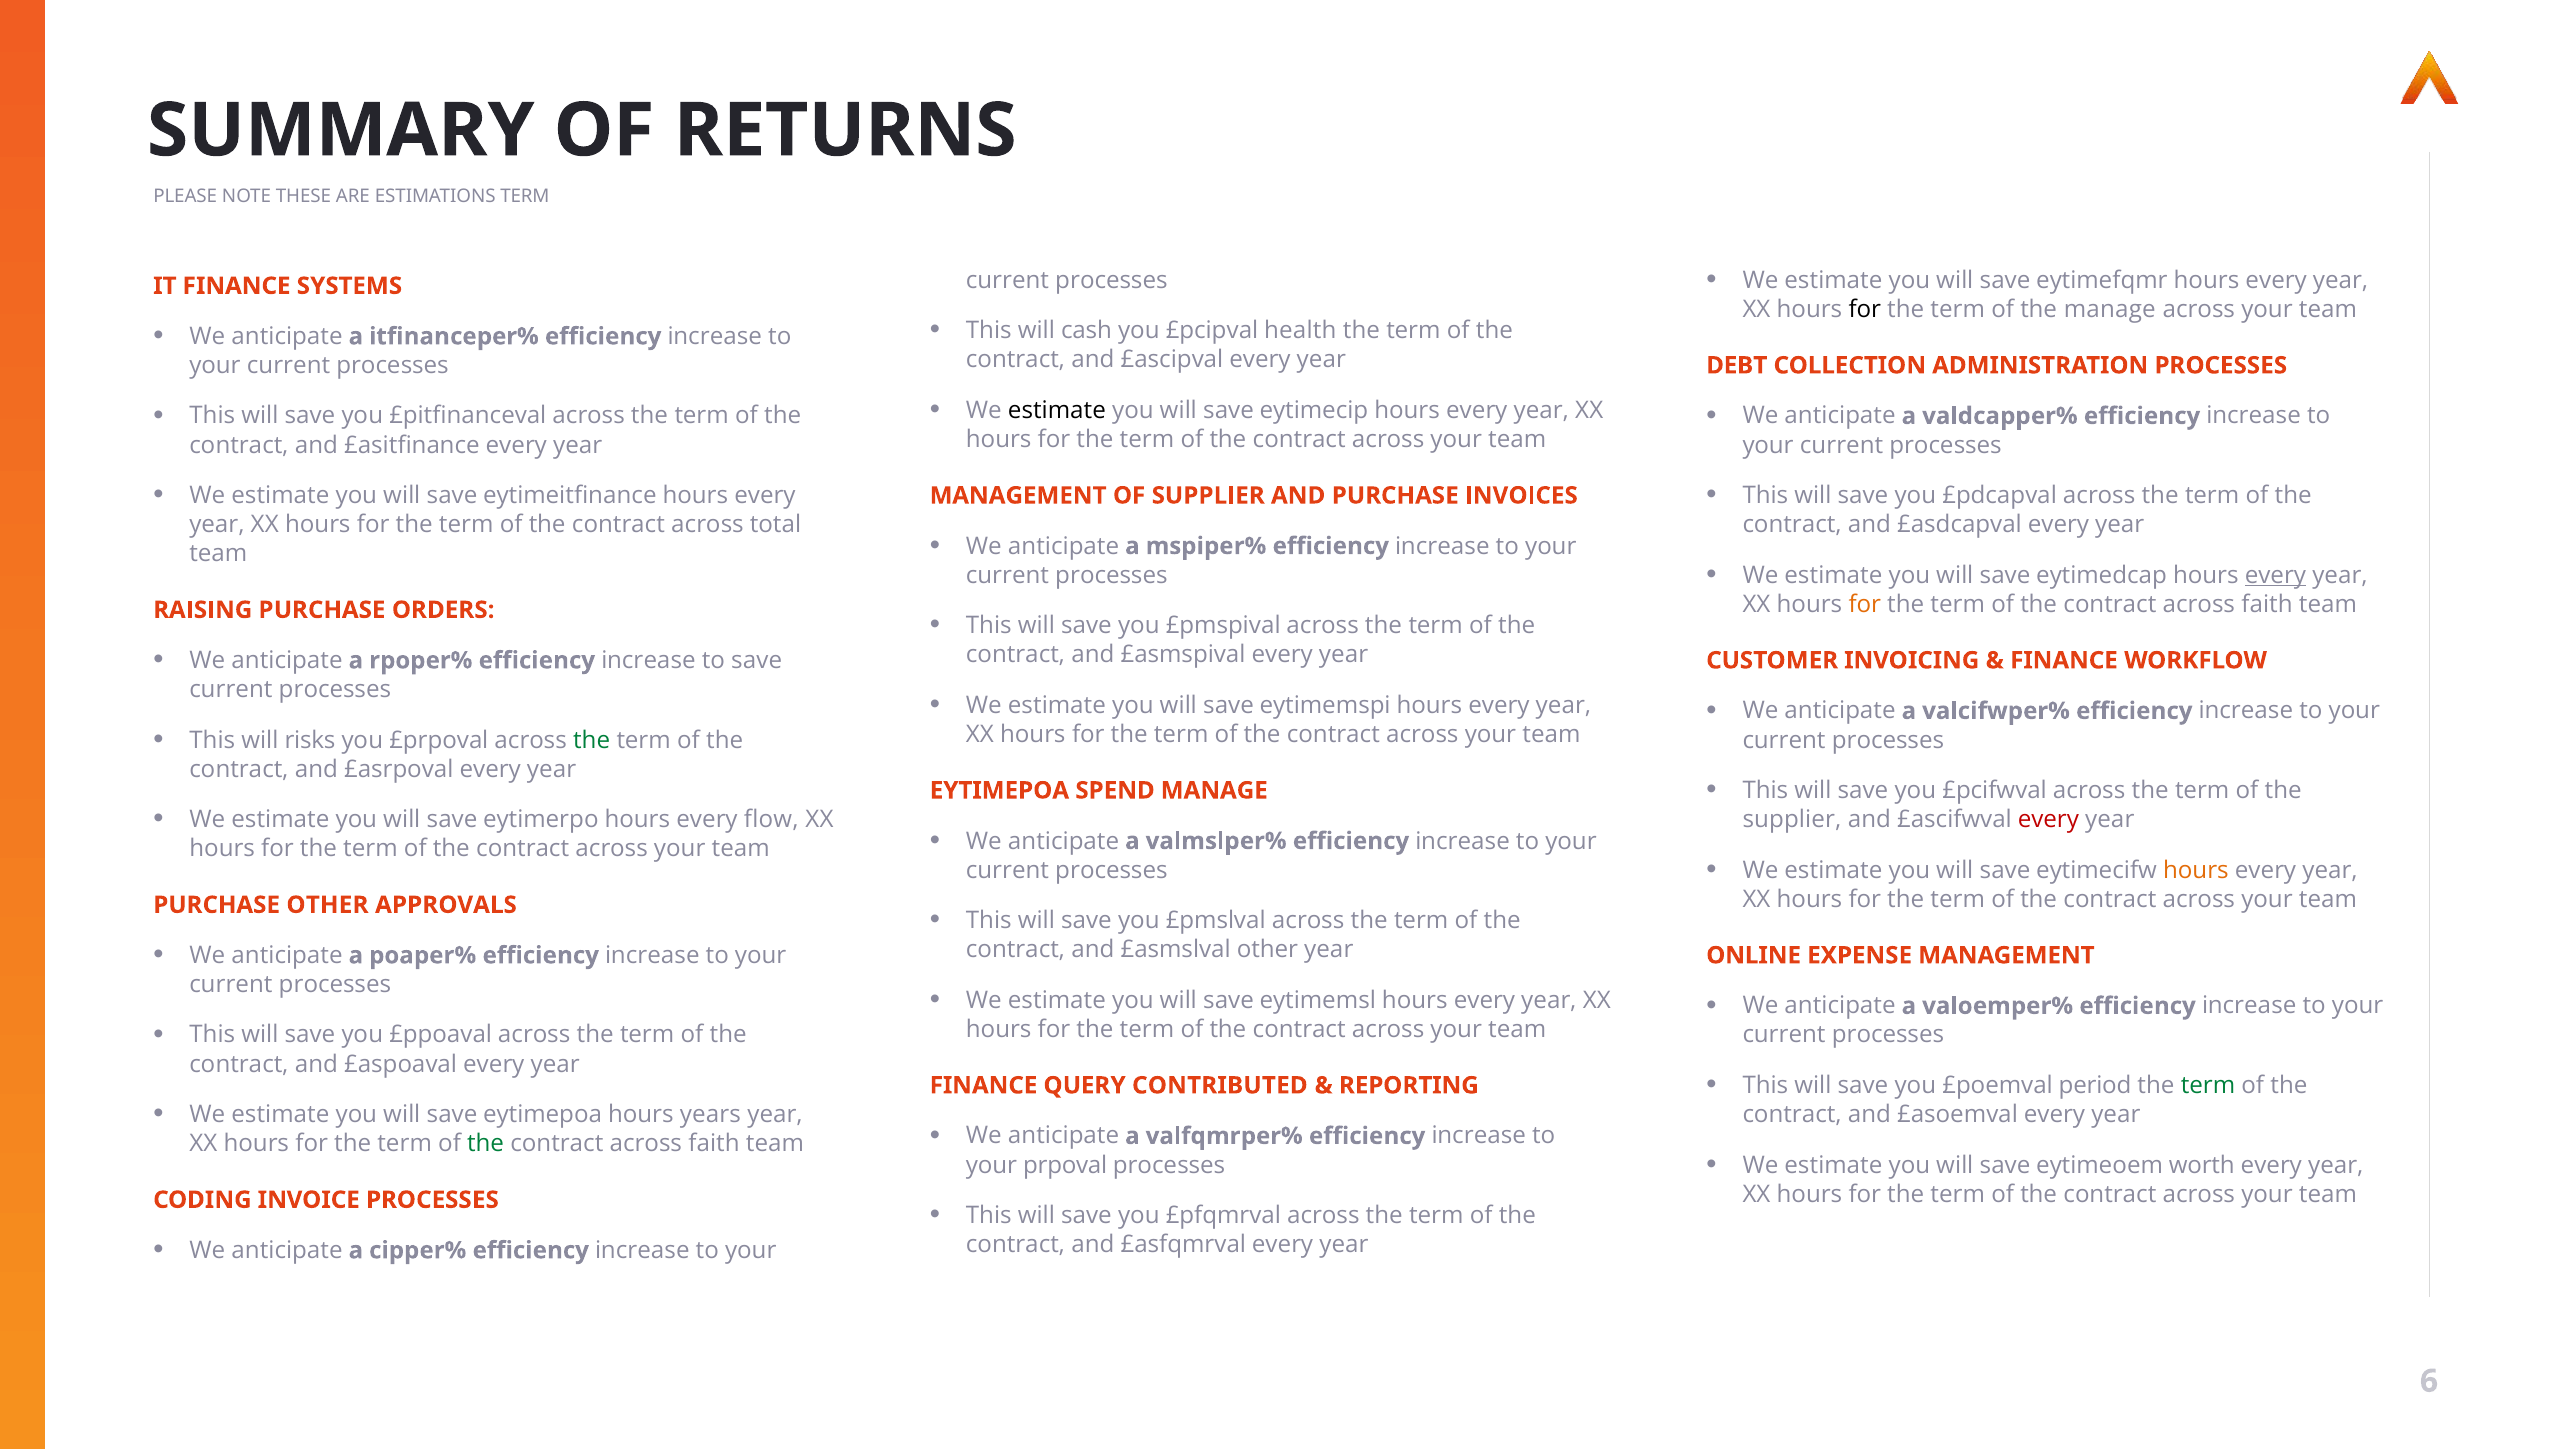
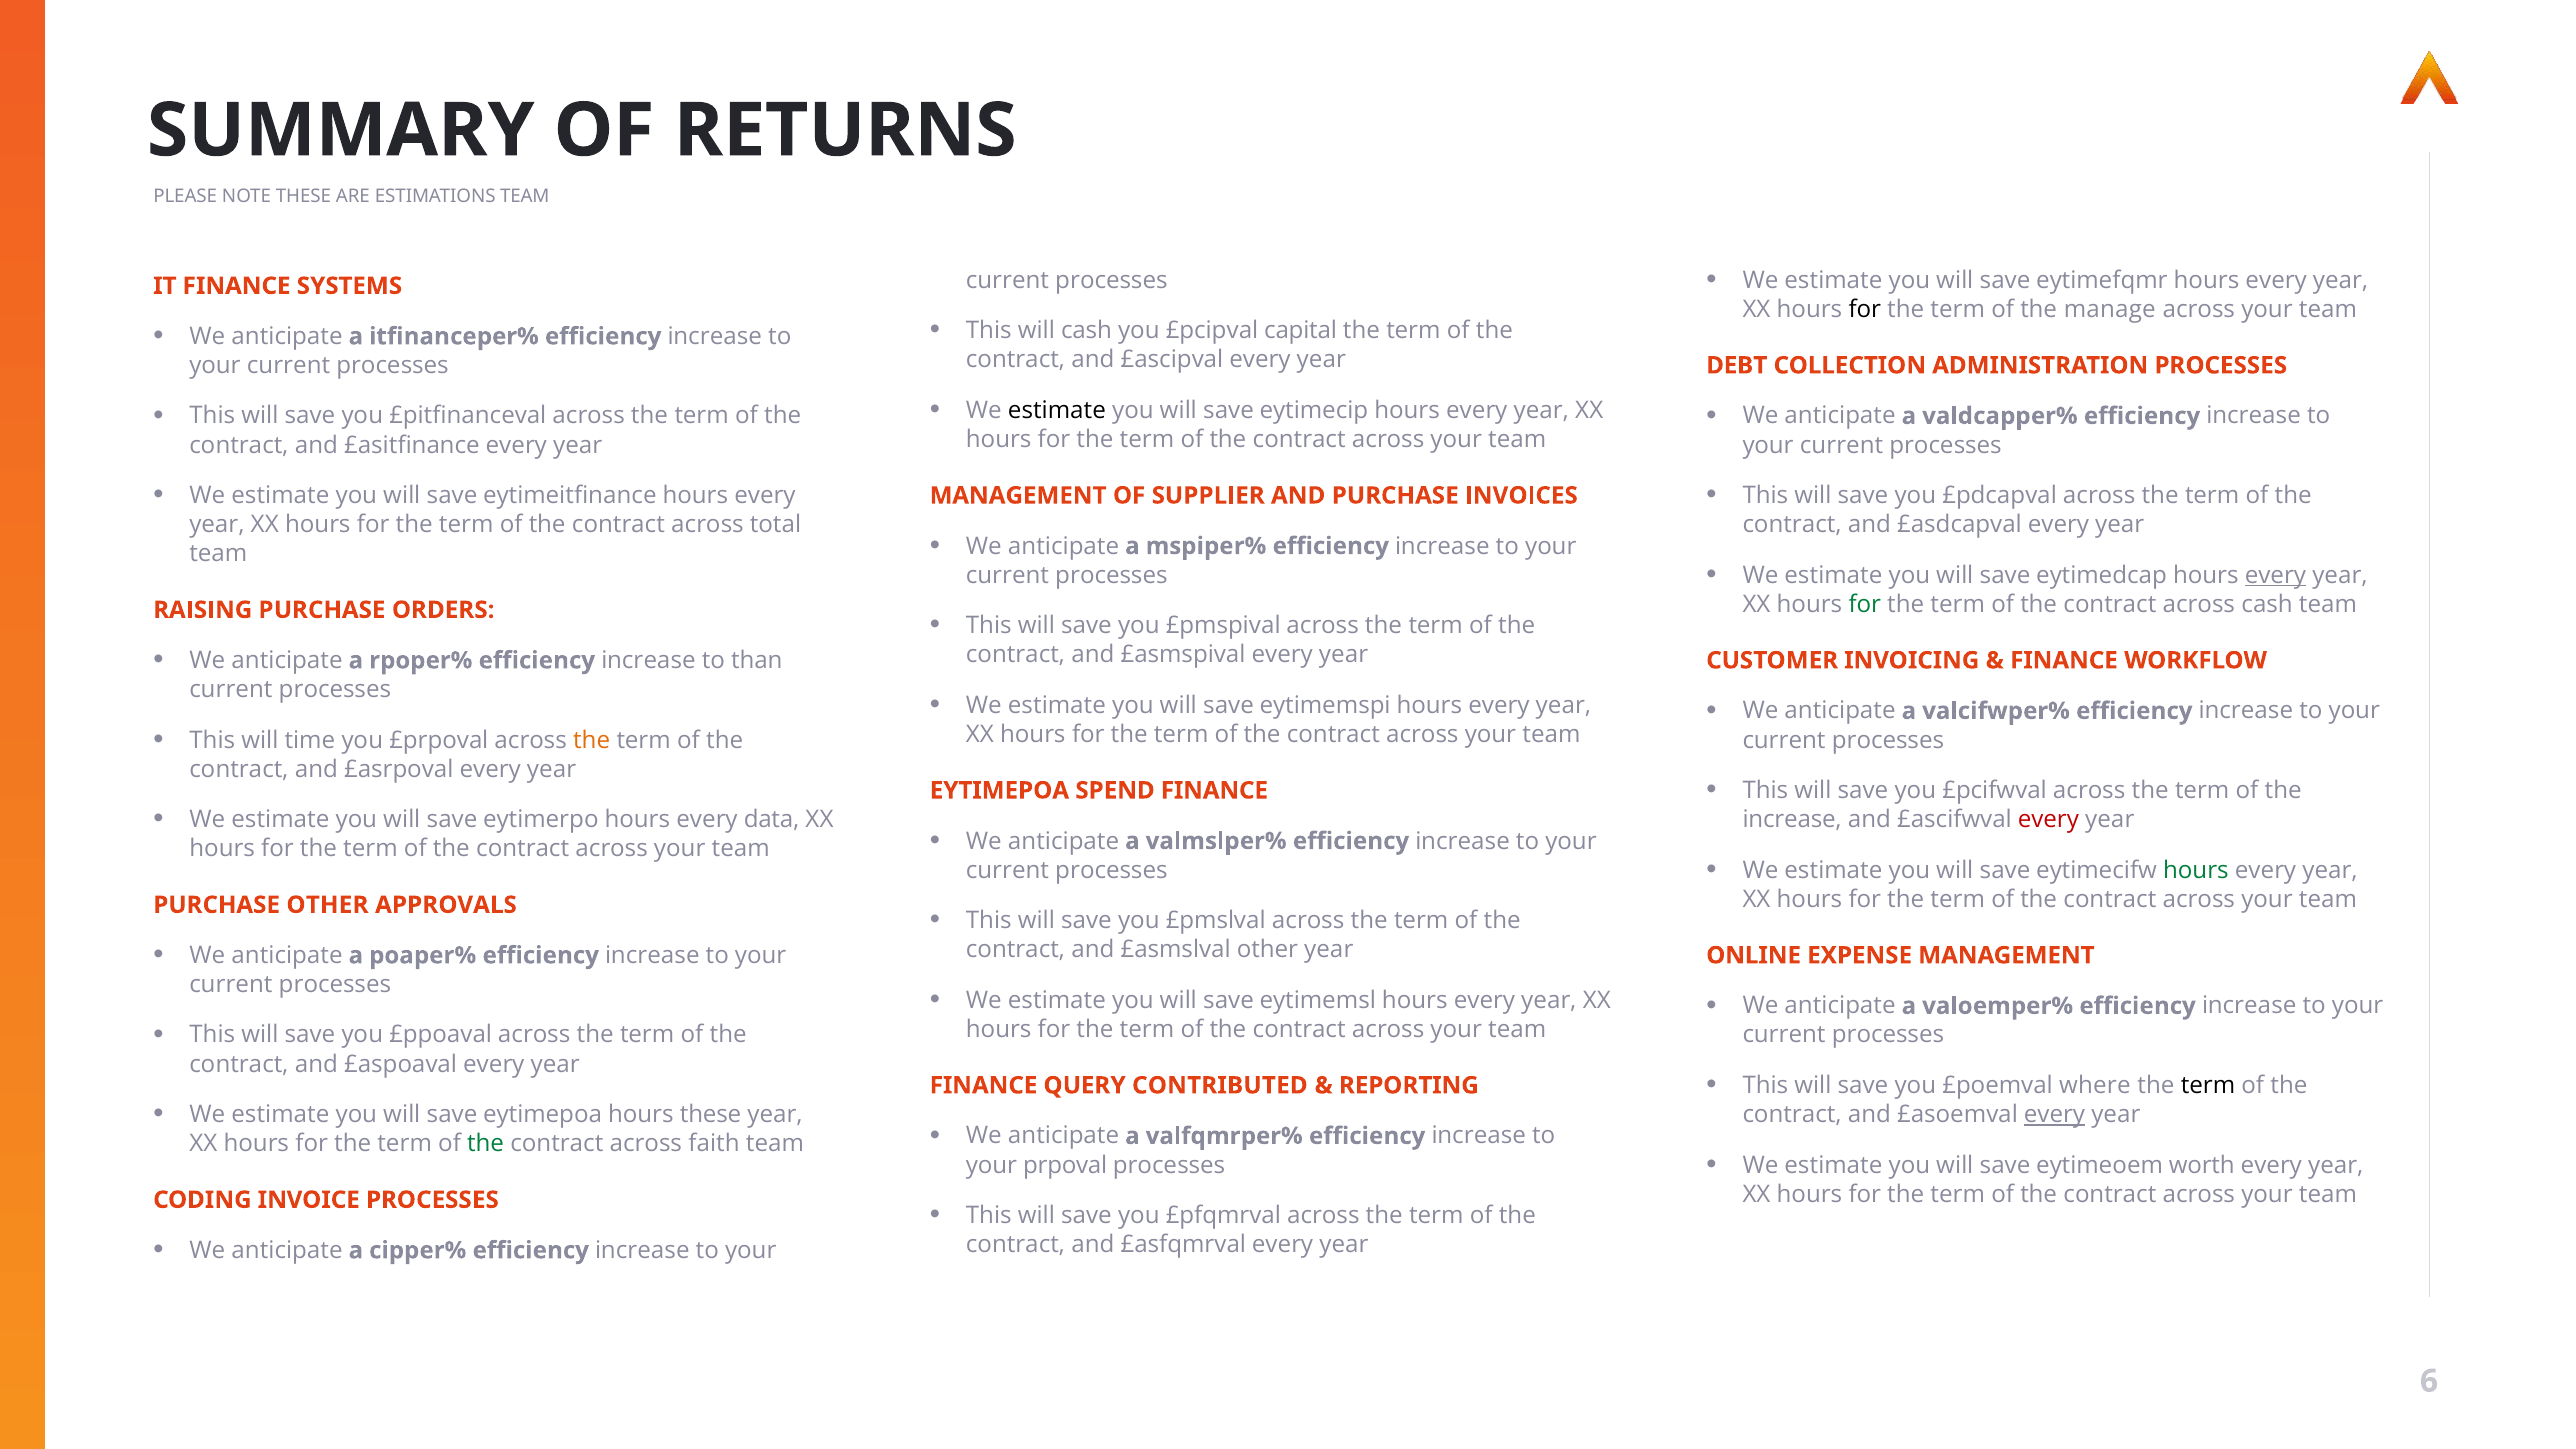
ESTIMATIONS TERM: TERM -> TEAM (525, 196)
health: health -> capital (1301, 331)
for colour: orange -> green (1865, 604)
faith: faith -> cash (2267, 604)
to save: save -> than (757, 660)
risks: risks -> time (310, 740)
the colour: green -> orange (592, 740)
SPEND MANAGE: MANAGE -> FINANCE (1214, 791)
flow: flow -> data (772, 820)
supplier: supplier -> increase (1792, 820)
hours colour: orange -> green (2196, 870)
period: period -> where (2095, 1085)
term colour: green -> black (2208, 1085)
hours years: years -> these (711, 1115)
every underline: none -> present (2054, 1115)
